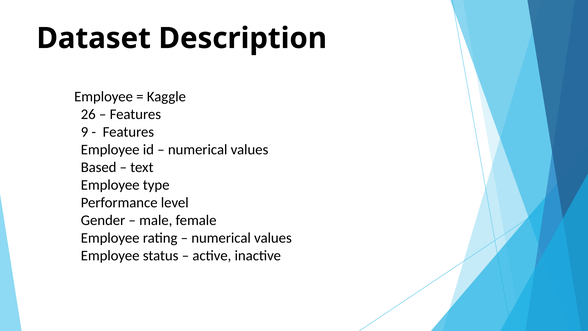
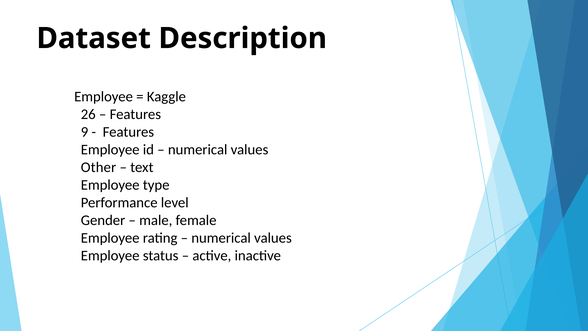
Based: Based -> Other (99, 167)
